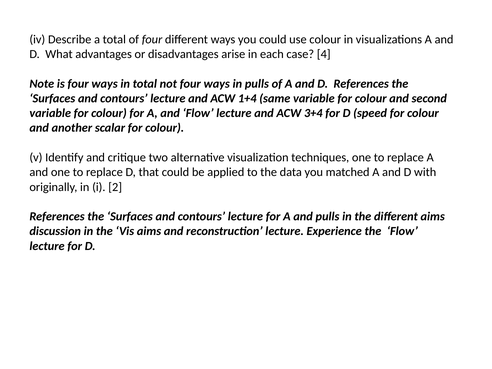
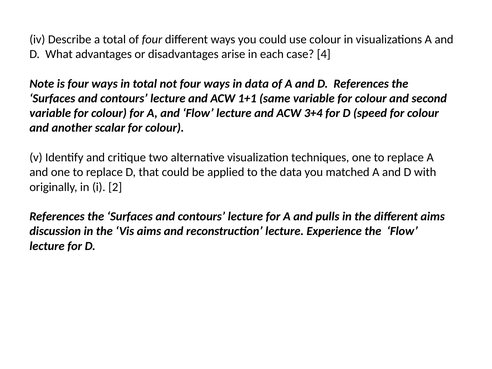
in pulls: pulls -> data (257, 84)
1+4: 1+4 -> 1+1 (247, 98)
